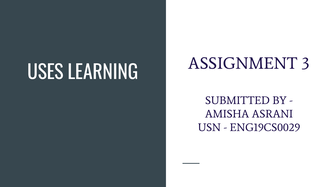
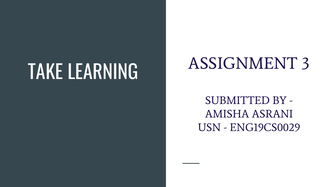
USES: USES -> TAKE (45, 73)
